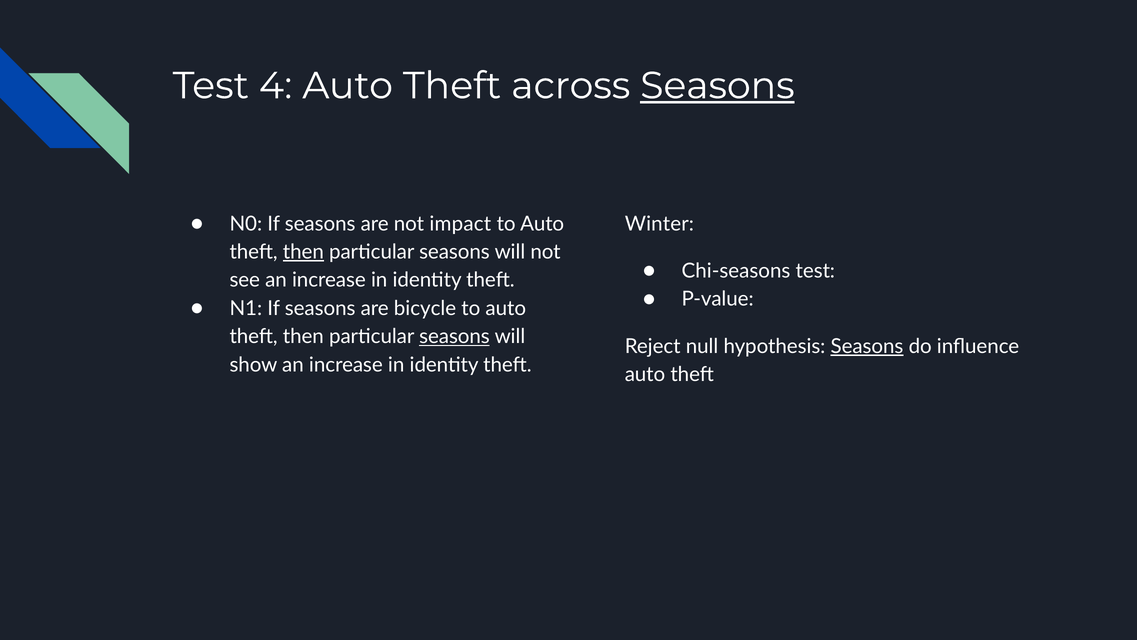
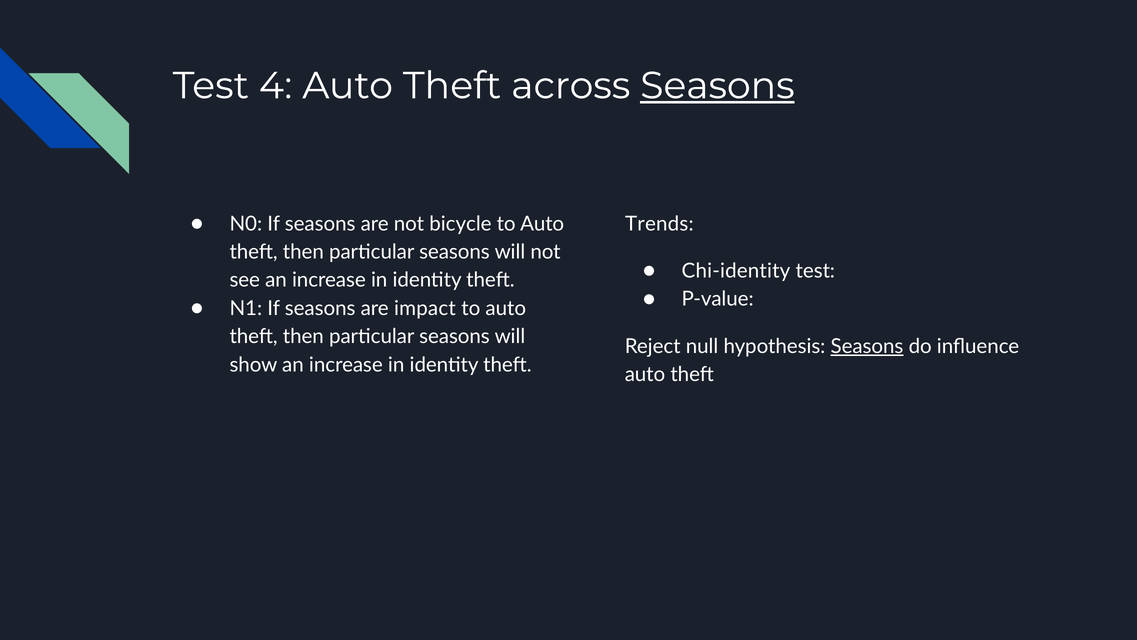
impact: impact -> bicycle (460, 224)
Winter: Winter -> Trends (659, 224)
then underline: present -> none (303, 252)
Chi-seasons: Chi-seasons -> Chi-identity (736, 271)
bicycle: bicycle -> impact (425, 308)
seasons underline: present -> none (454, 336)
